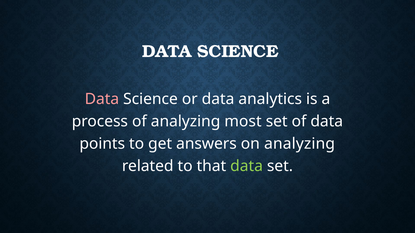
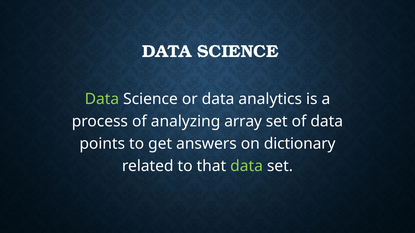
Data colour: pink -> light green (102, 99)
most: most -> array (243, 121)
on analyzing: analyzing -> dictionary (300, 144)
